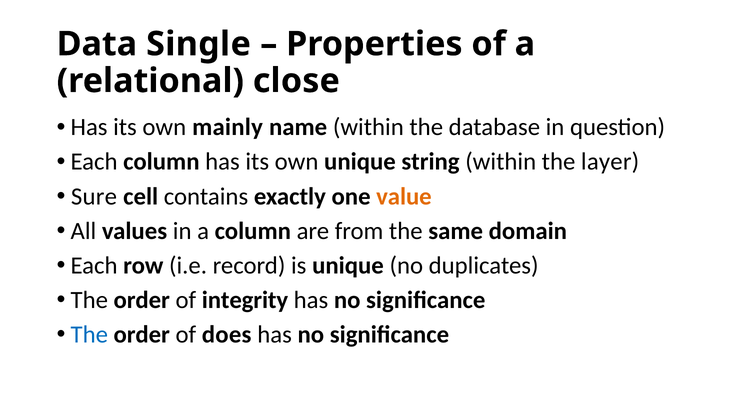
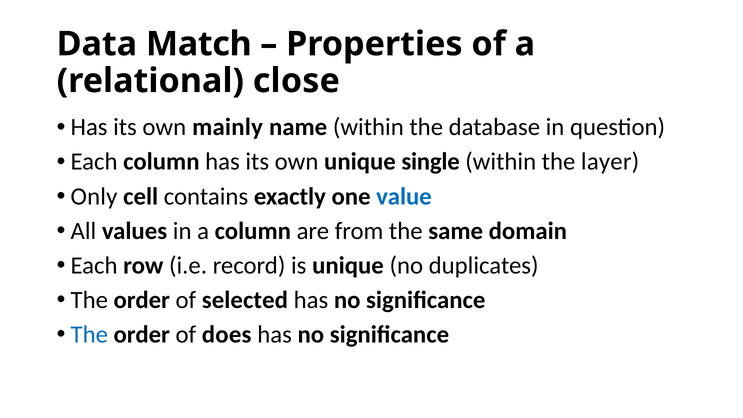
Single: Single -> Match (199, 44)
string: string -> single (431, 162)
Sure: Sure -> Only (94, 196)
value colour: orange -> blue (404, 196)
integrity: integrity -> selected (245, 300)
